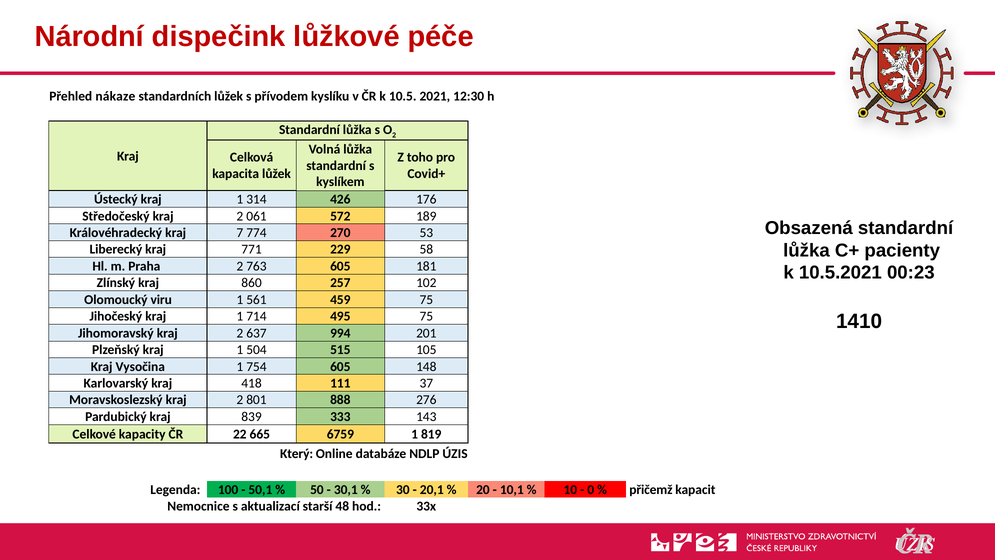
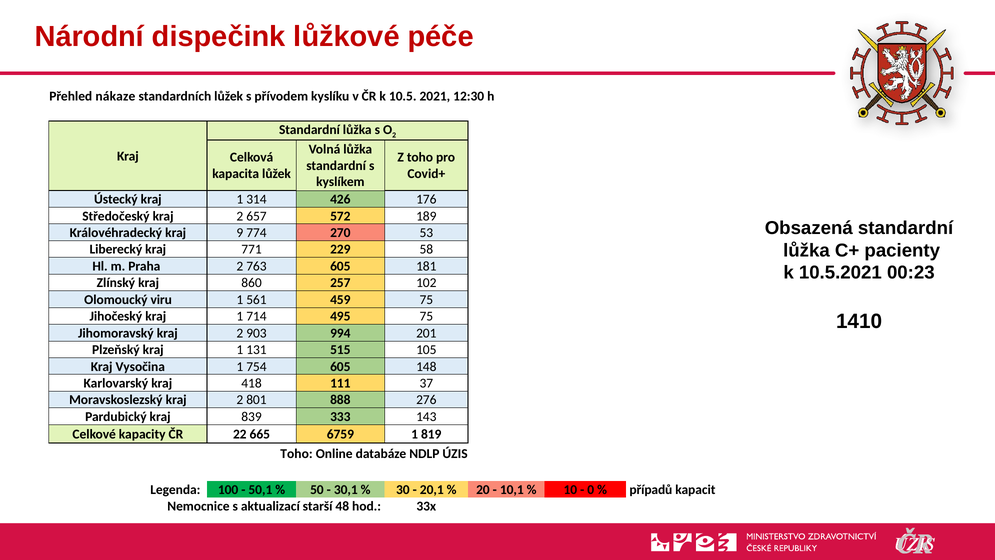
061: 061 -> 657 (256, 216)
7: 7 -> 9 (240, 233)
637: 637 -> 903 (256, 333)
504: 504 -> 131 (256, 350)
Který: Který -> Toho (296, 454)
přičemž: přičemž -> případů (651, 489)
